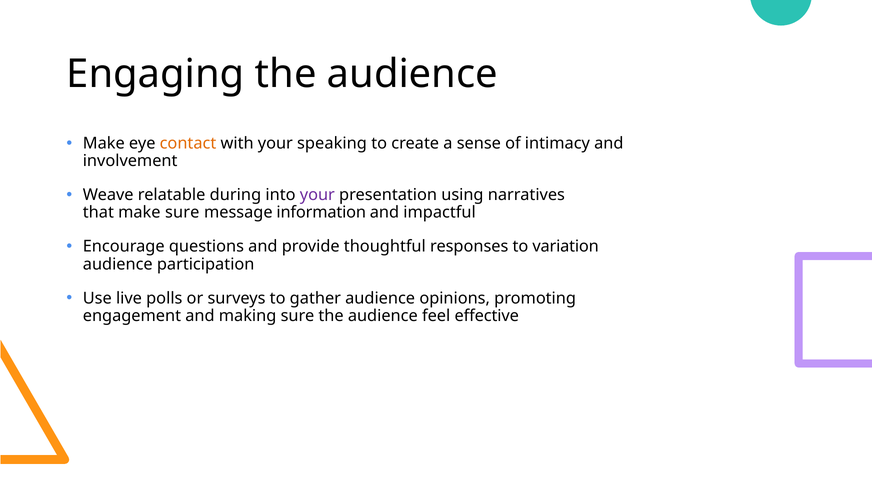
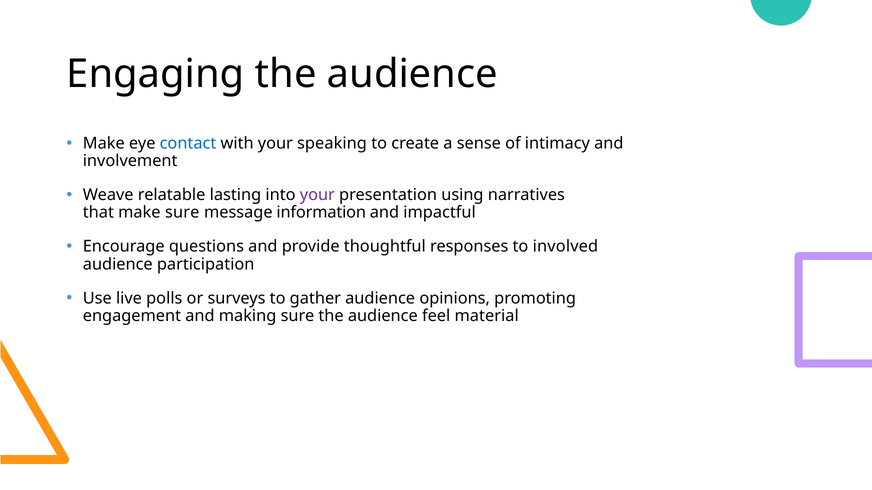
contact colour: orange -> blue (188, 143)
during: during -> lasting (235, 195)
variation: variation -> involved (565, 247)
effective: effective -> material (487, 316)
